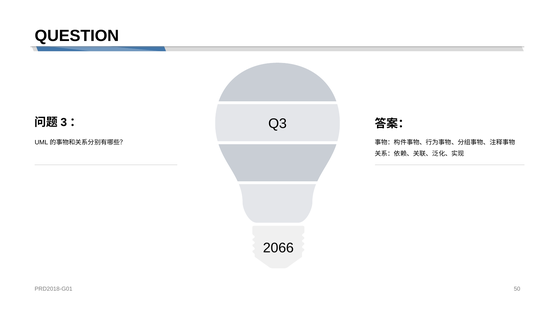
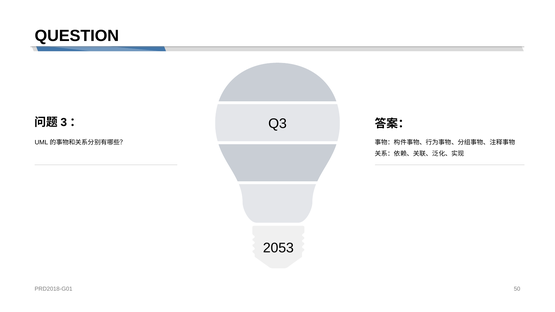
2066: 2066 -> 2053 (278, 248)
